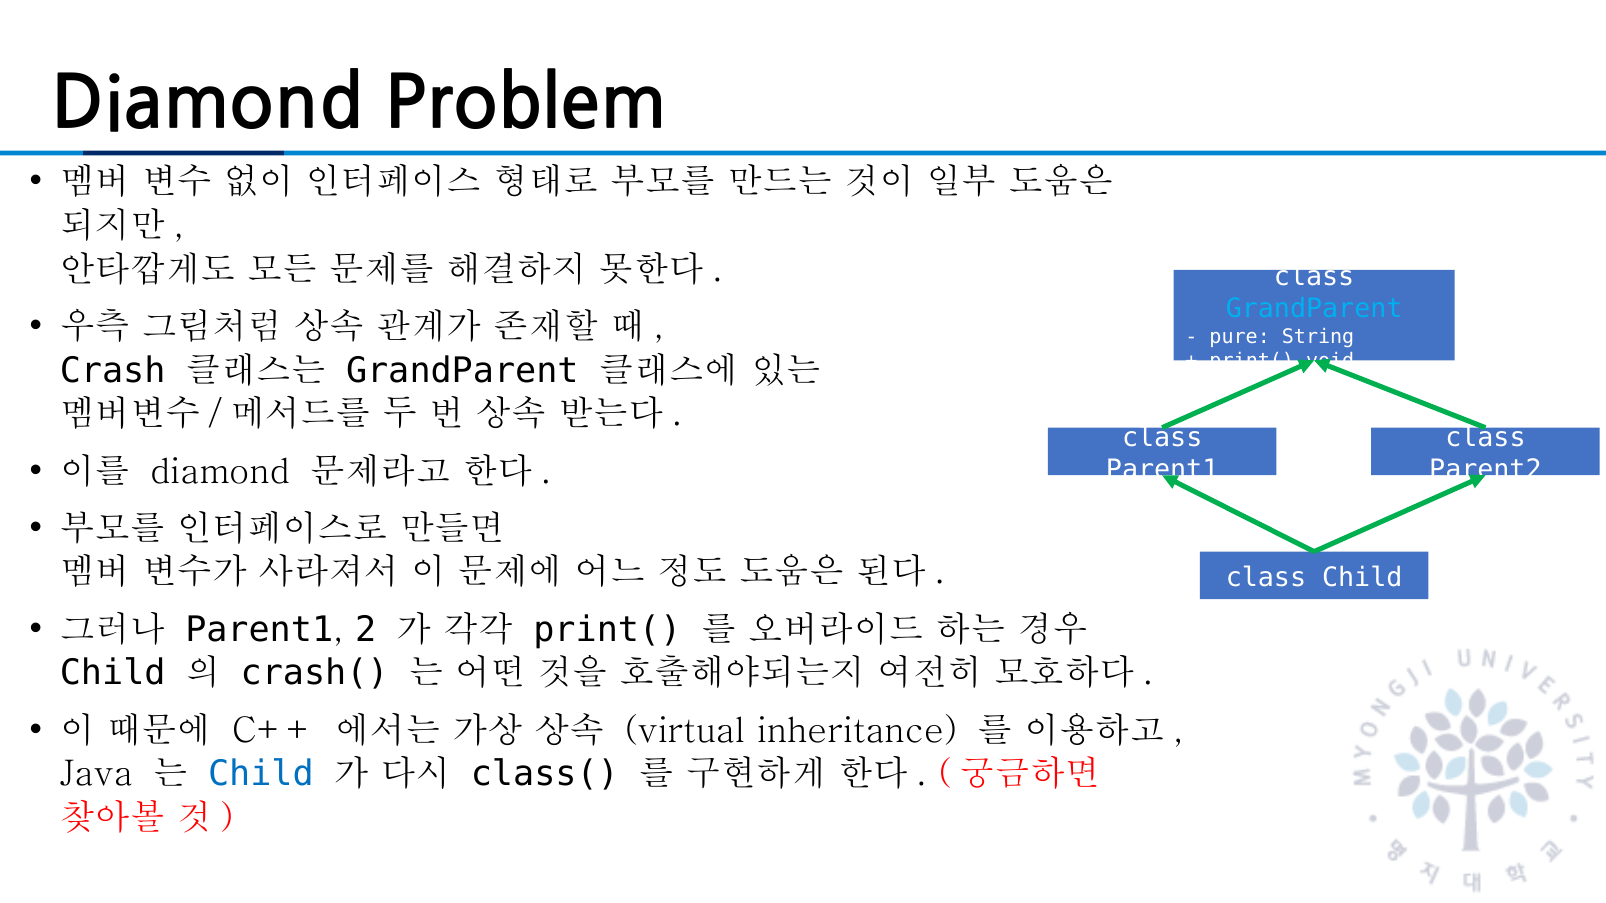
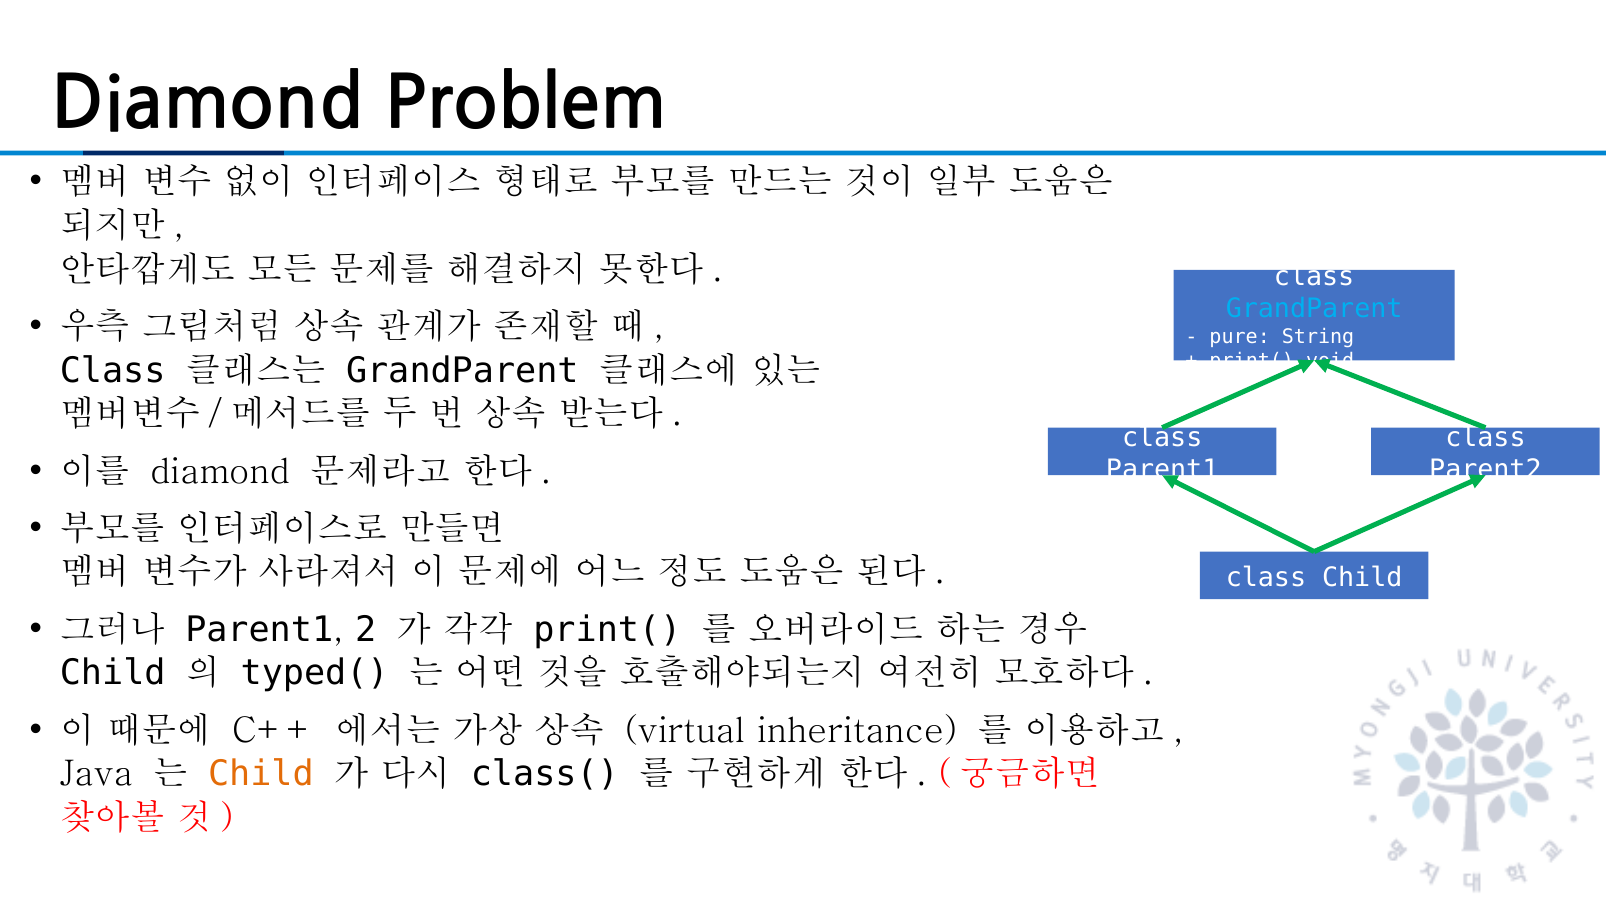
Crash: Crash -> Class (113, 371)
crash(: crash( -> typed( (315, 674)
Child colour: blue -> orange (261, 775)
